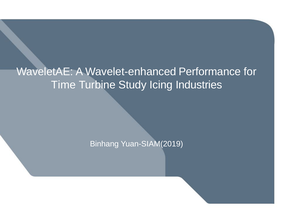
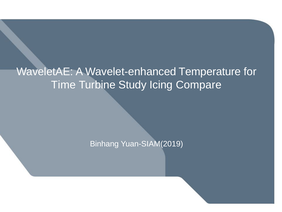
Performance: Performance -> Temperature (210, 72)
Industries: Industries -> Compare (199, 85)
